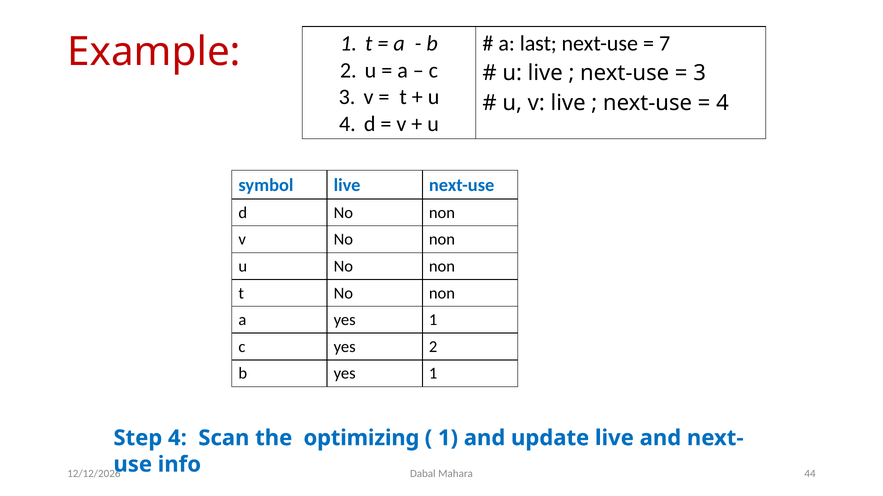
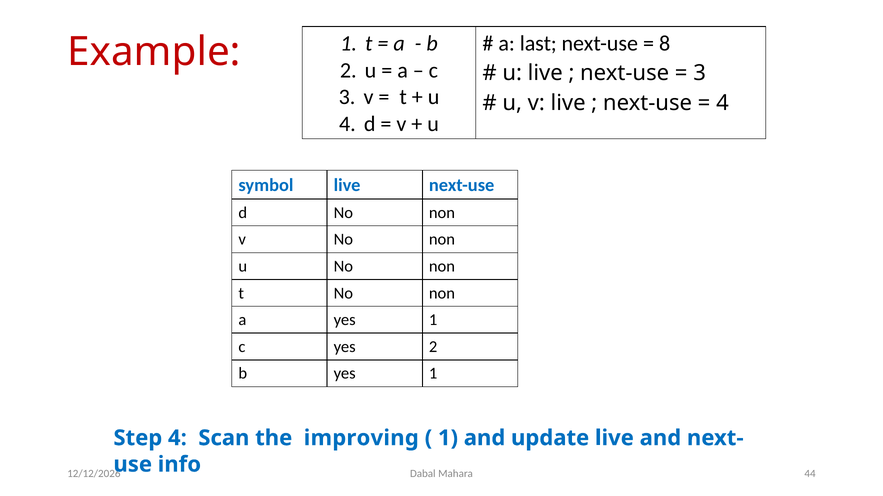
7: 7 -> 8 (665, 43)
optimizing: optimizing -> improving (361, 439)
